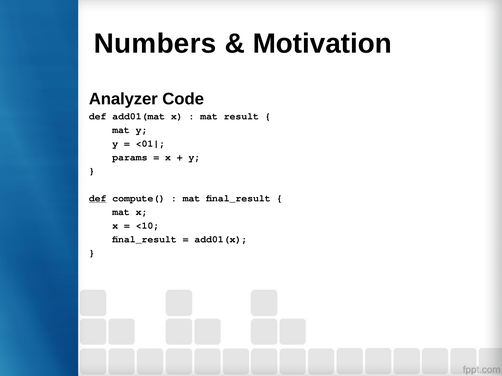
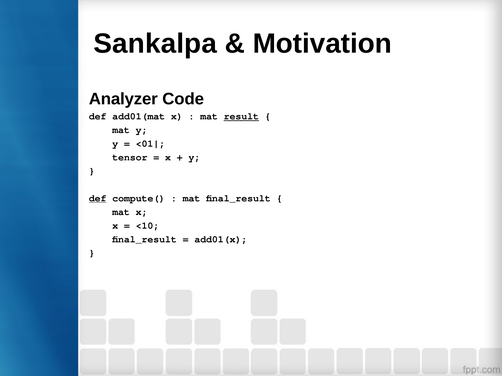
Numbers: Numbers -> Sankalpa (155, 44)
result underline: none -> present (241, 117)
params: params -> tensor (130, 158)
